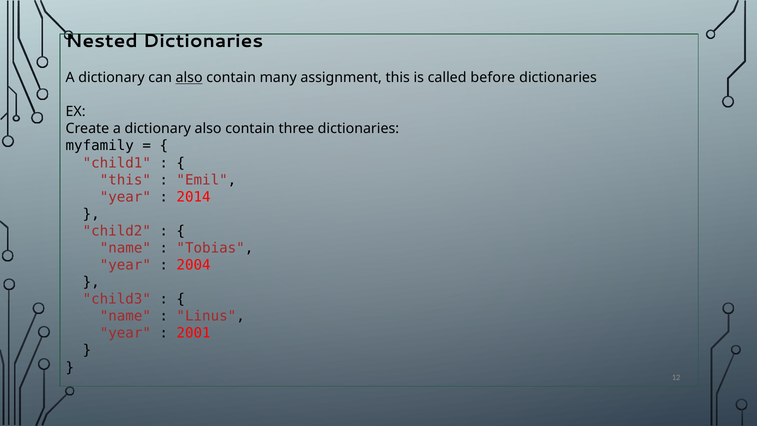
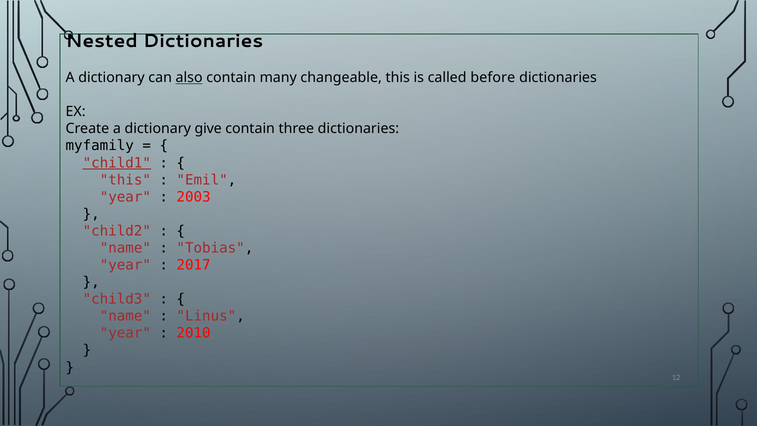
assignment: assignment -> changeable (341, 78)
dictionary also: also -> give (208, 129)
child1 underline: none -> present (117, 163)
2014: 2014 -> 2003 (194, 197)
2004: 2004 -> 2017 (194, 265)
2001: 2001 -> 2010 (194, 333)
